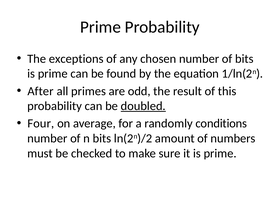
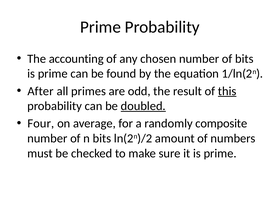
exceptions: exceptions -> accounting (76, 59)
this underline: none -> present (227, 91)
conditions: conditions -> composite (221, 123)
